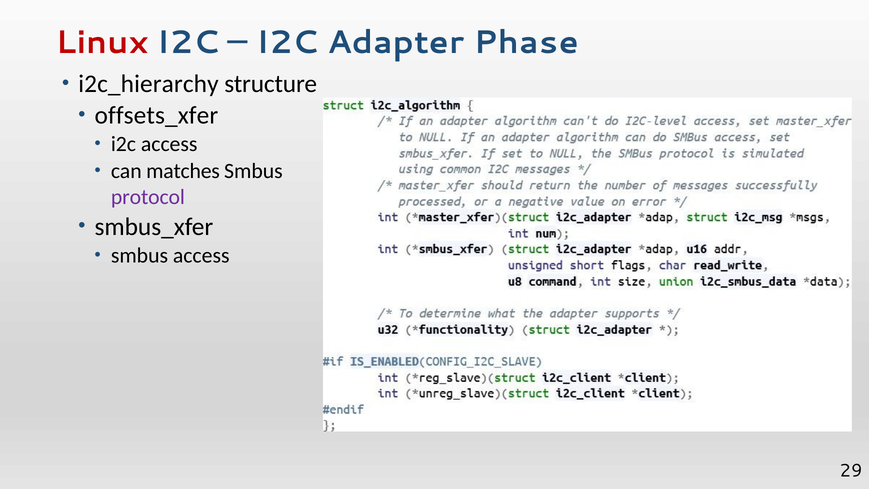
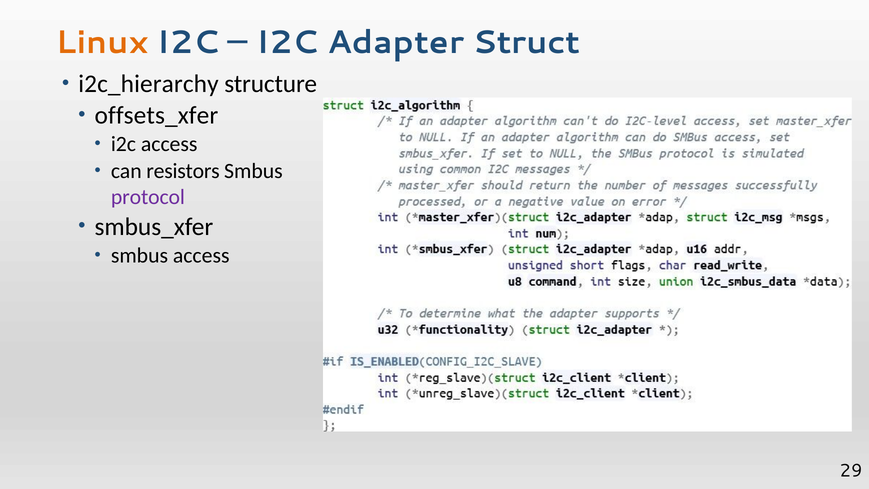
Linux colour: red -> orange (102, 43)
Phase: Phase -> Struct (526, 43)
matches: matches -> resistors (183, 171)
